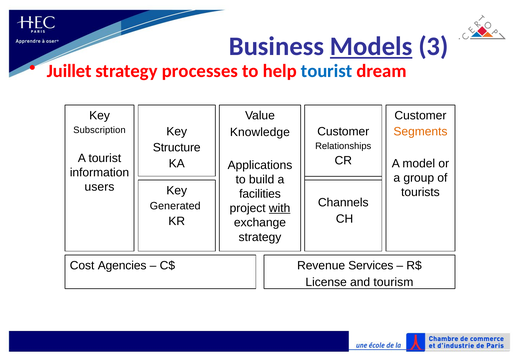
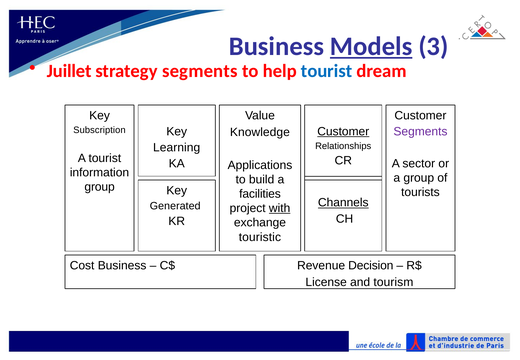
strategy processes: processes -> segments (200, 71)
Customer underline: none -> present (343, 131)
Segments colour: orange -> purple (420, 131)
Structure: Structure -> Learning (177, 147)
model: model -> sector (419, 163)
users: users -> group (100, 187)
Channels underline: none -> present (343, 203)
strategy: strategy -> touristic (260, 237)
Cost Agencies: Agencies -> Business (122, 265)
Services: Services -> Decision (371, 265)
